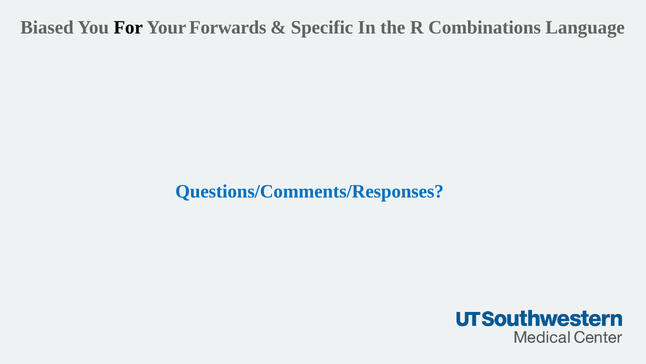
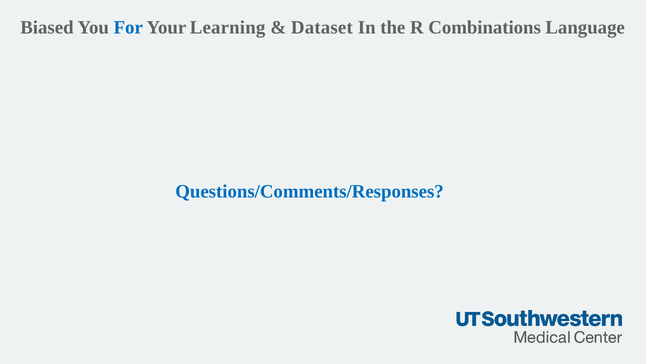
For colour: black -> blue (128, 27)
Forwards: Forwards -> Learning (228, 27)
Specific: Specific -> Dataset (322, 27)
